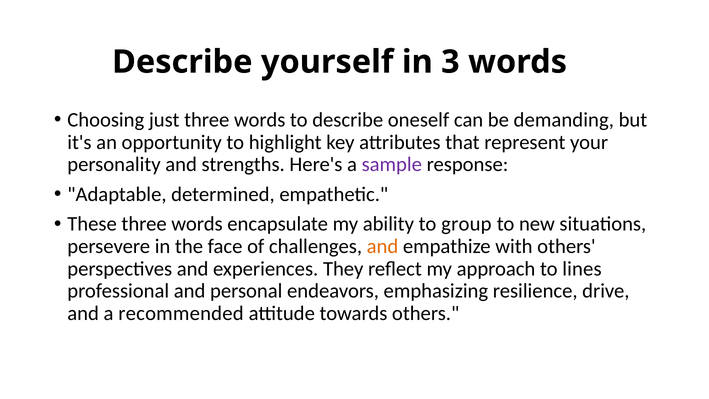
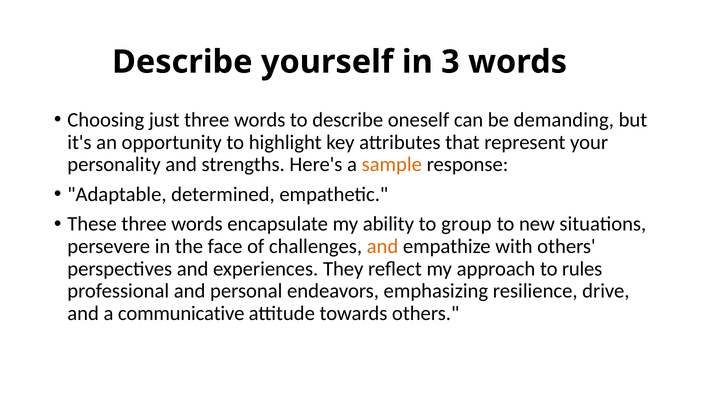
sample colour: purple -> orange (392, 165)
lines: lines -> rules (582, 269)
recommended: recommended -> communicative (181, 313)
